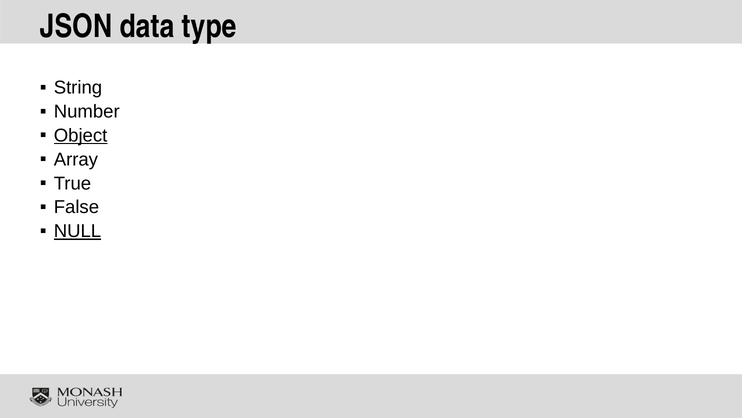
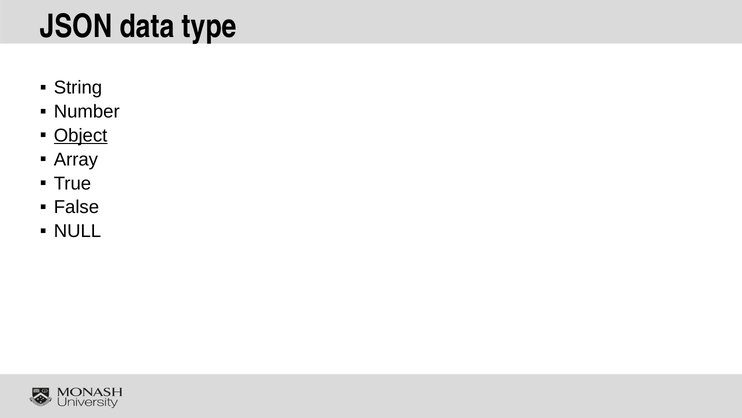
NULL underline: present -> none (77, 231)
